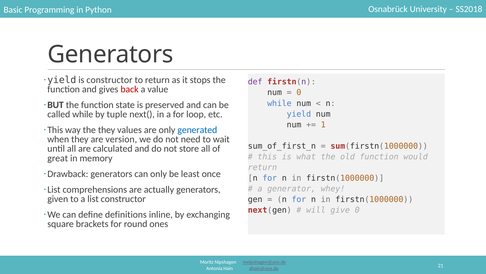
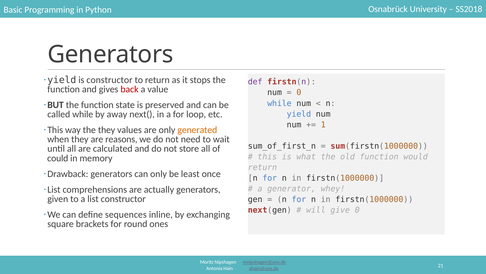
tuple: tuple -> away (117, 114)
generated colour: blue -> orange (197, 130)
version: version -> reasons (121, 139)
great: great -> could (58, 158)
definitions: definitions -> sequences (126, 214)
